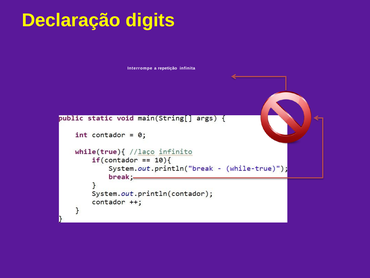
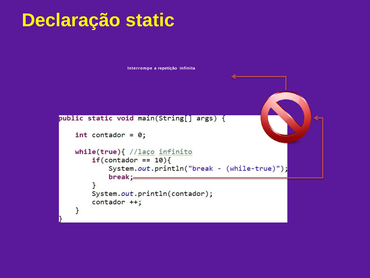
digits: digits -> static (150, 20)
